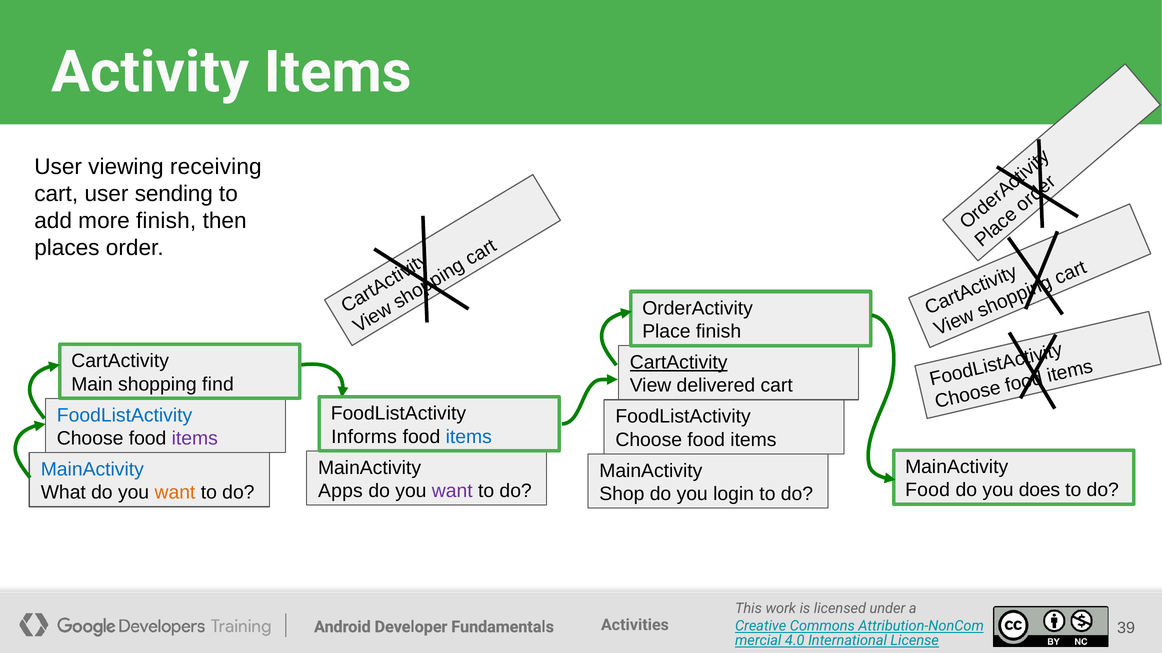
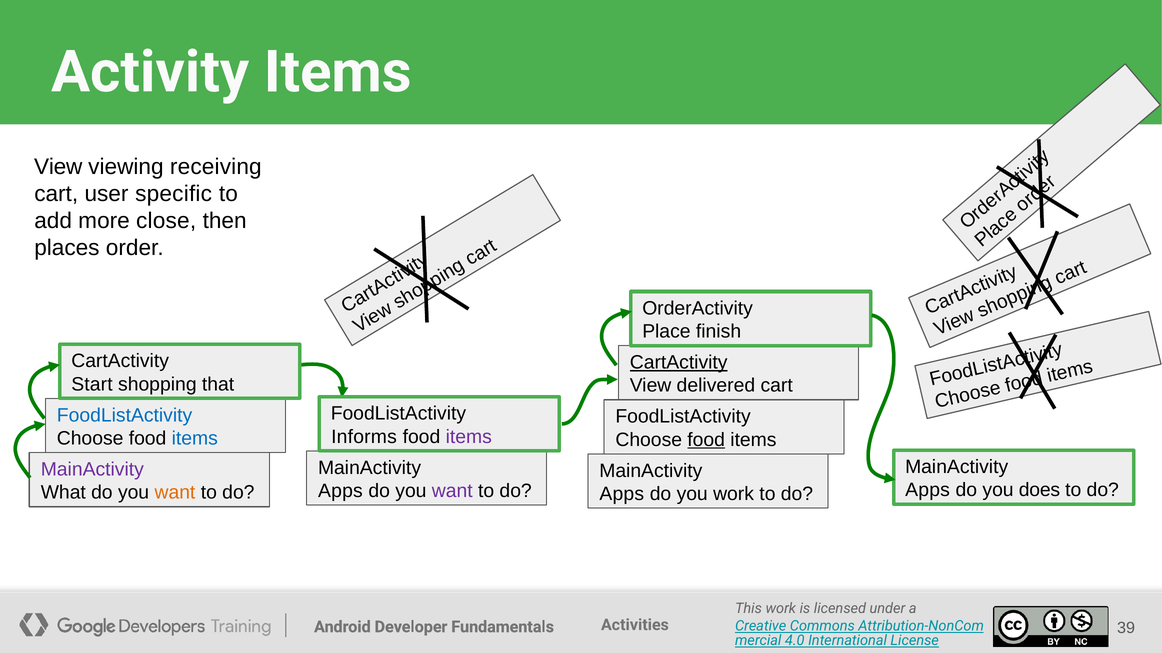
User: User -> View (58, 167)
sending: sending -> specific (174, 194)
more finish: finish -> close (166, 221)
Main: Main -> Start (92, 385)
find: find -> that (218, 385)
items colour: blue -> purple (469, 437)
items colour: purple -> blue (195, 439)
food underline: none -> present (706, 440)
MainActivity colour: blue -> purple (92, 470)
Food: Food -> Apps (928, 491)
Shop: Shop -> Apps (622, 494)
you login: login -> work (734, 494)
